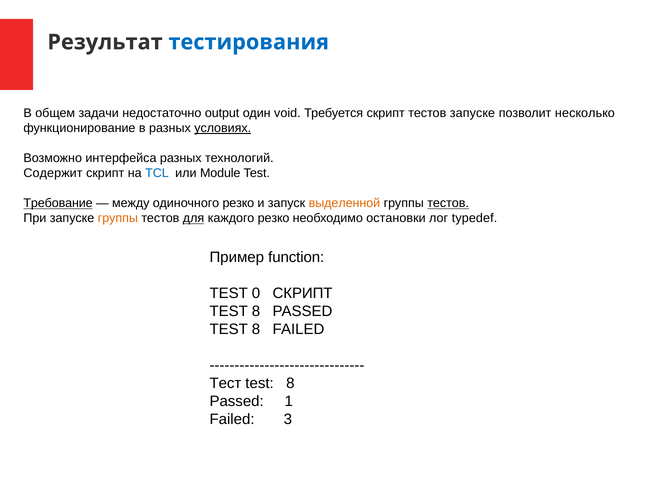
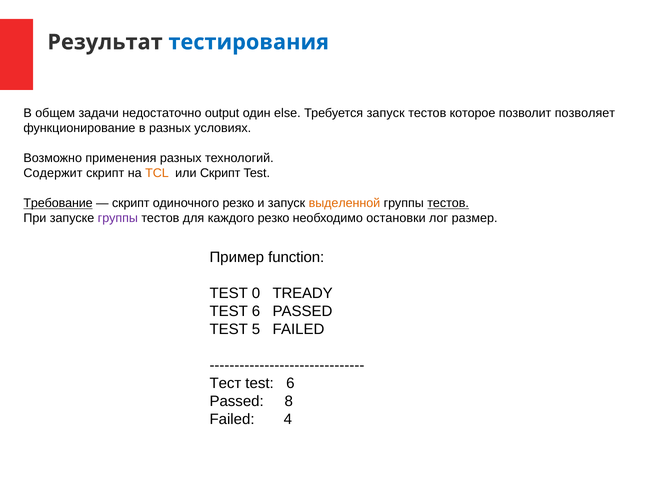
void: void -> else (287, 113)
Требуется скрипт: скрипт -> запуск (386, 113)
тестов запуске: запуске -> которое (473, 113)
несколько: несколько -> позволяет (585, 113)
условиях underline: present -> none (223, 128)
интерфейса: интерфейса -> применения (121, 158)
TCL colour: blue -> orange (157, 173)
или Module: Module -> Скрипт (220, 173)
между: между -> скрипт (131, 203)
группы colour: orange -> purple (118, 218)
для underline: present -> none (194, 218)
typedef: typedef -> размер (475, 218)
0 СКРИПТ: СКРИПТ -> TREADY (303, 293)
8: 8 -> 6 (256, 311)
8: 8 -> 5 (256, 329)
8: 8 -> 6 (290, 384)
1: 1 -> 8 (289, 402)
3: 3 -> 4 (288, 420)
